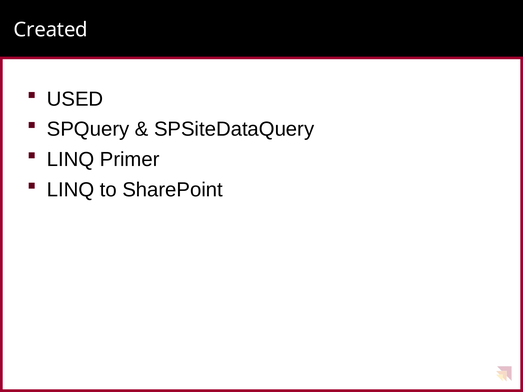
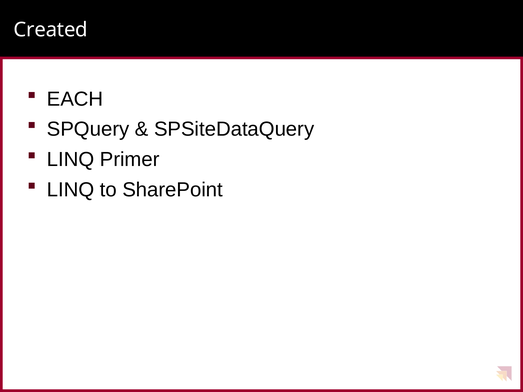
USED: USED -> EACH (75, 99)
